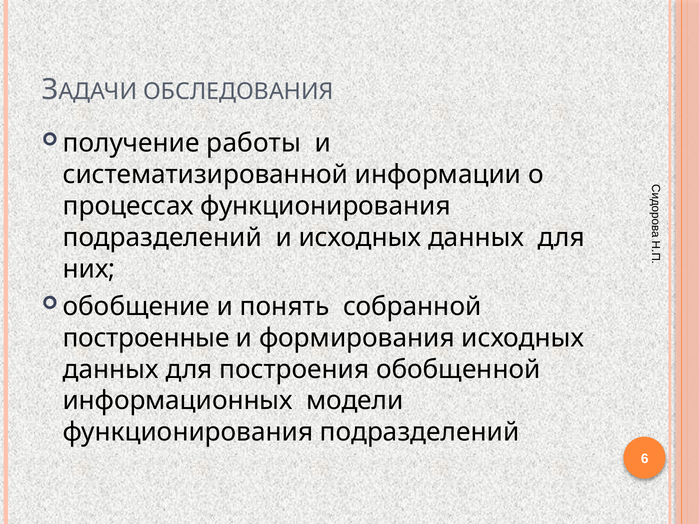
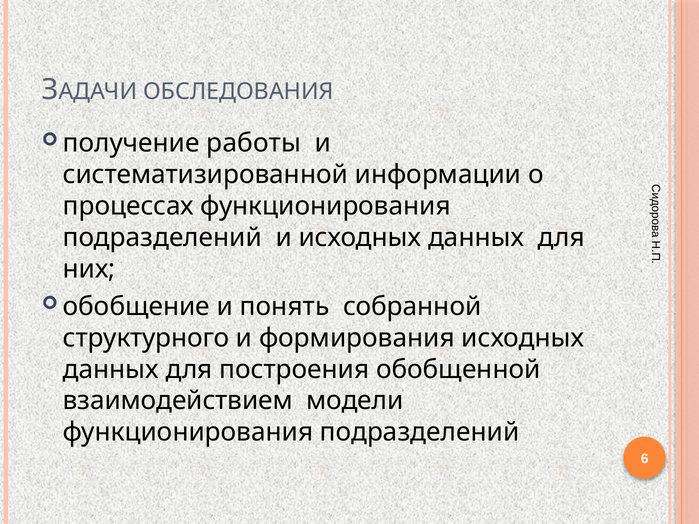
построенные: построенные -> структурного (146, 338)
информационных: информационных -> взаимодействием (178, 401)
